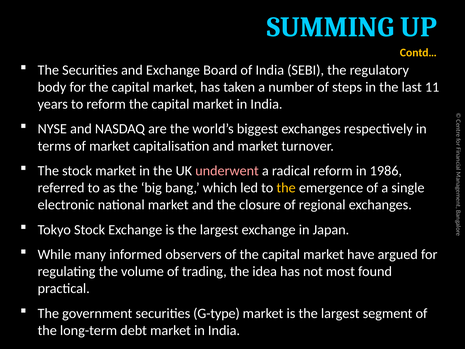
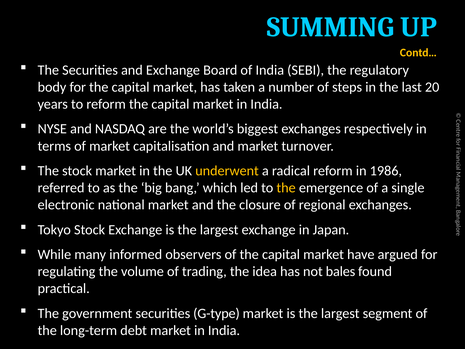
11: 11 -> 20 (432, 87)
underwent colour: pink -> yellow (227, 171)
most: most -> bales (341, 271)
